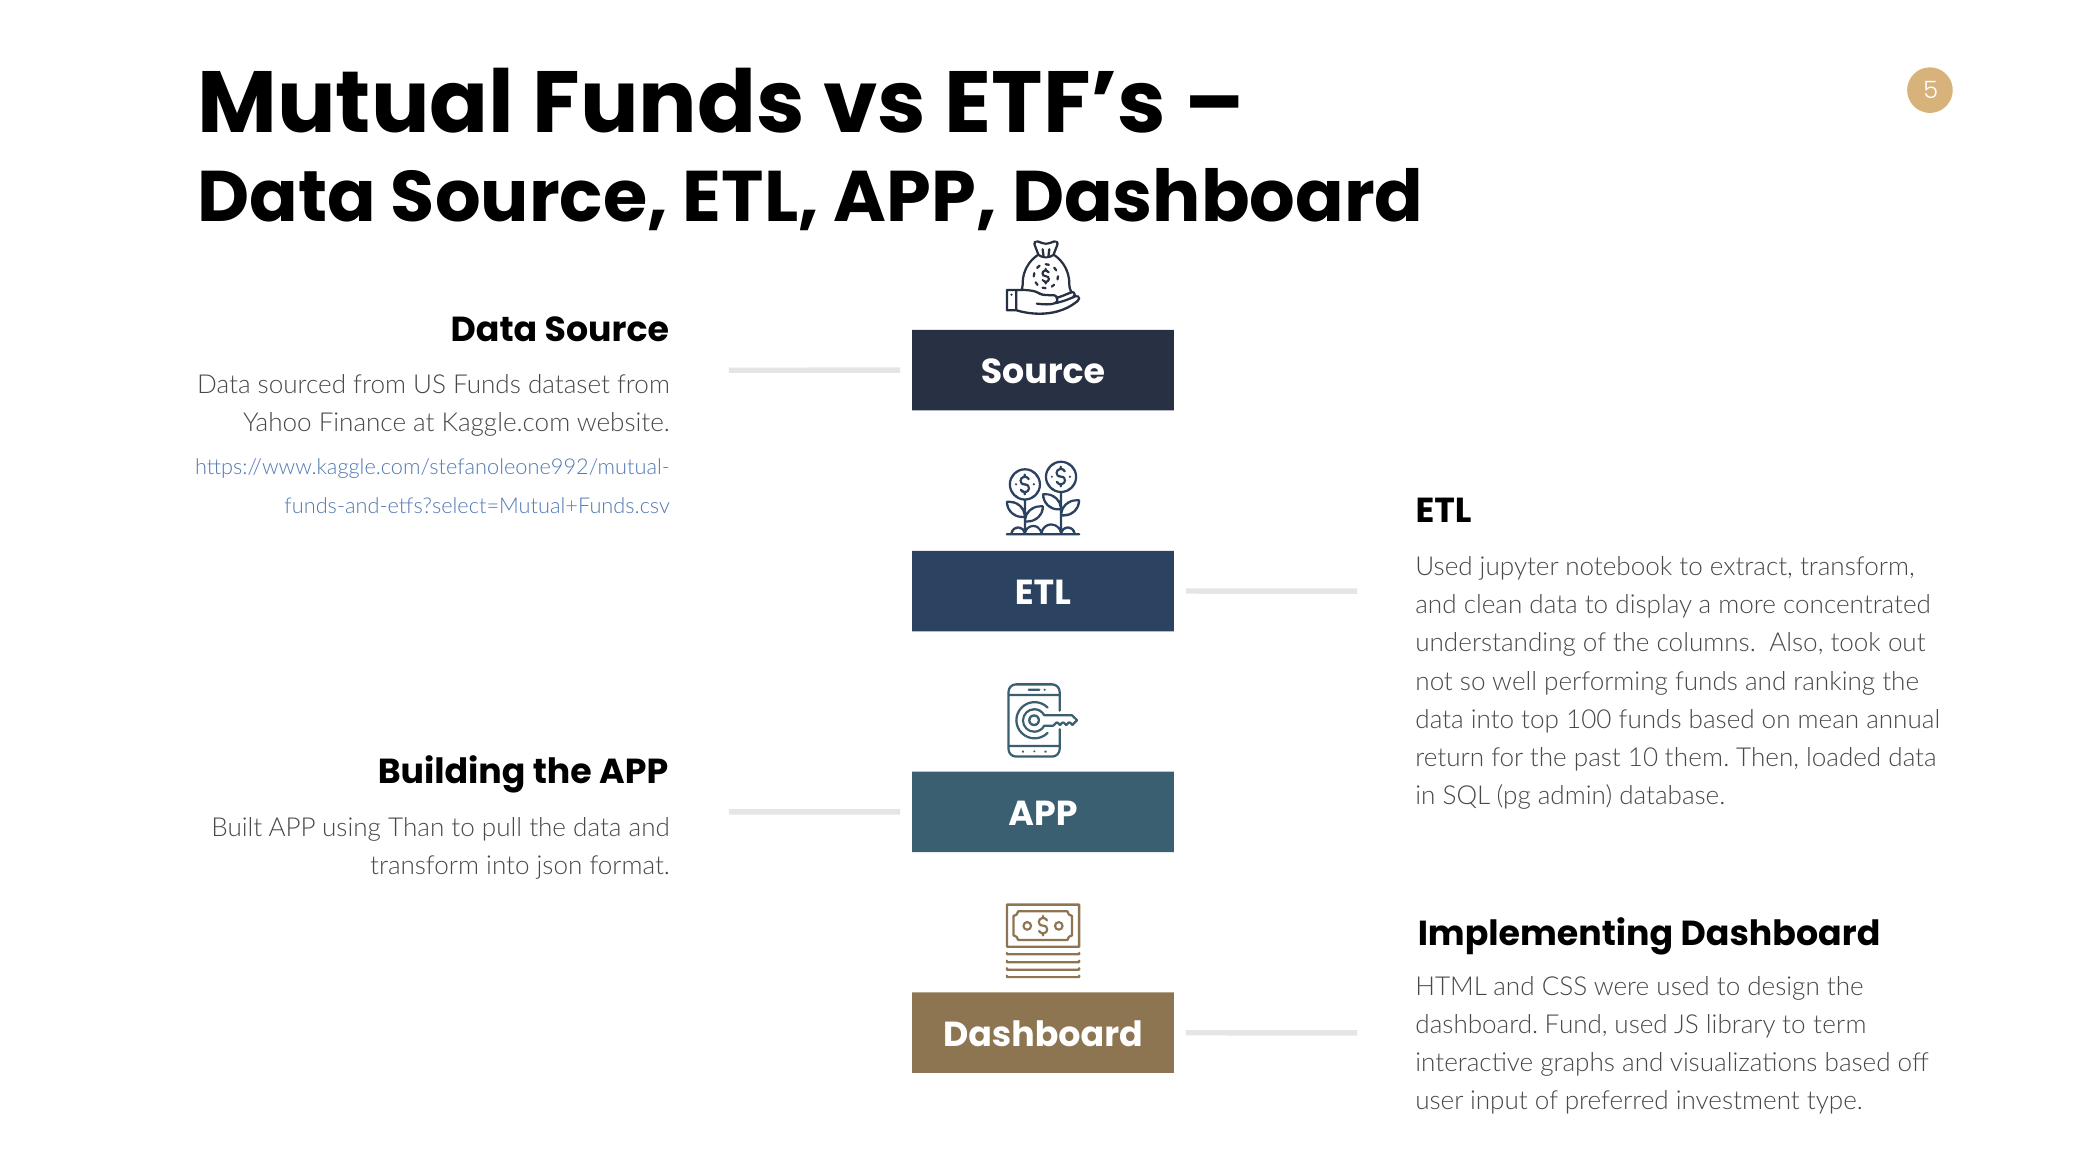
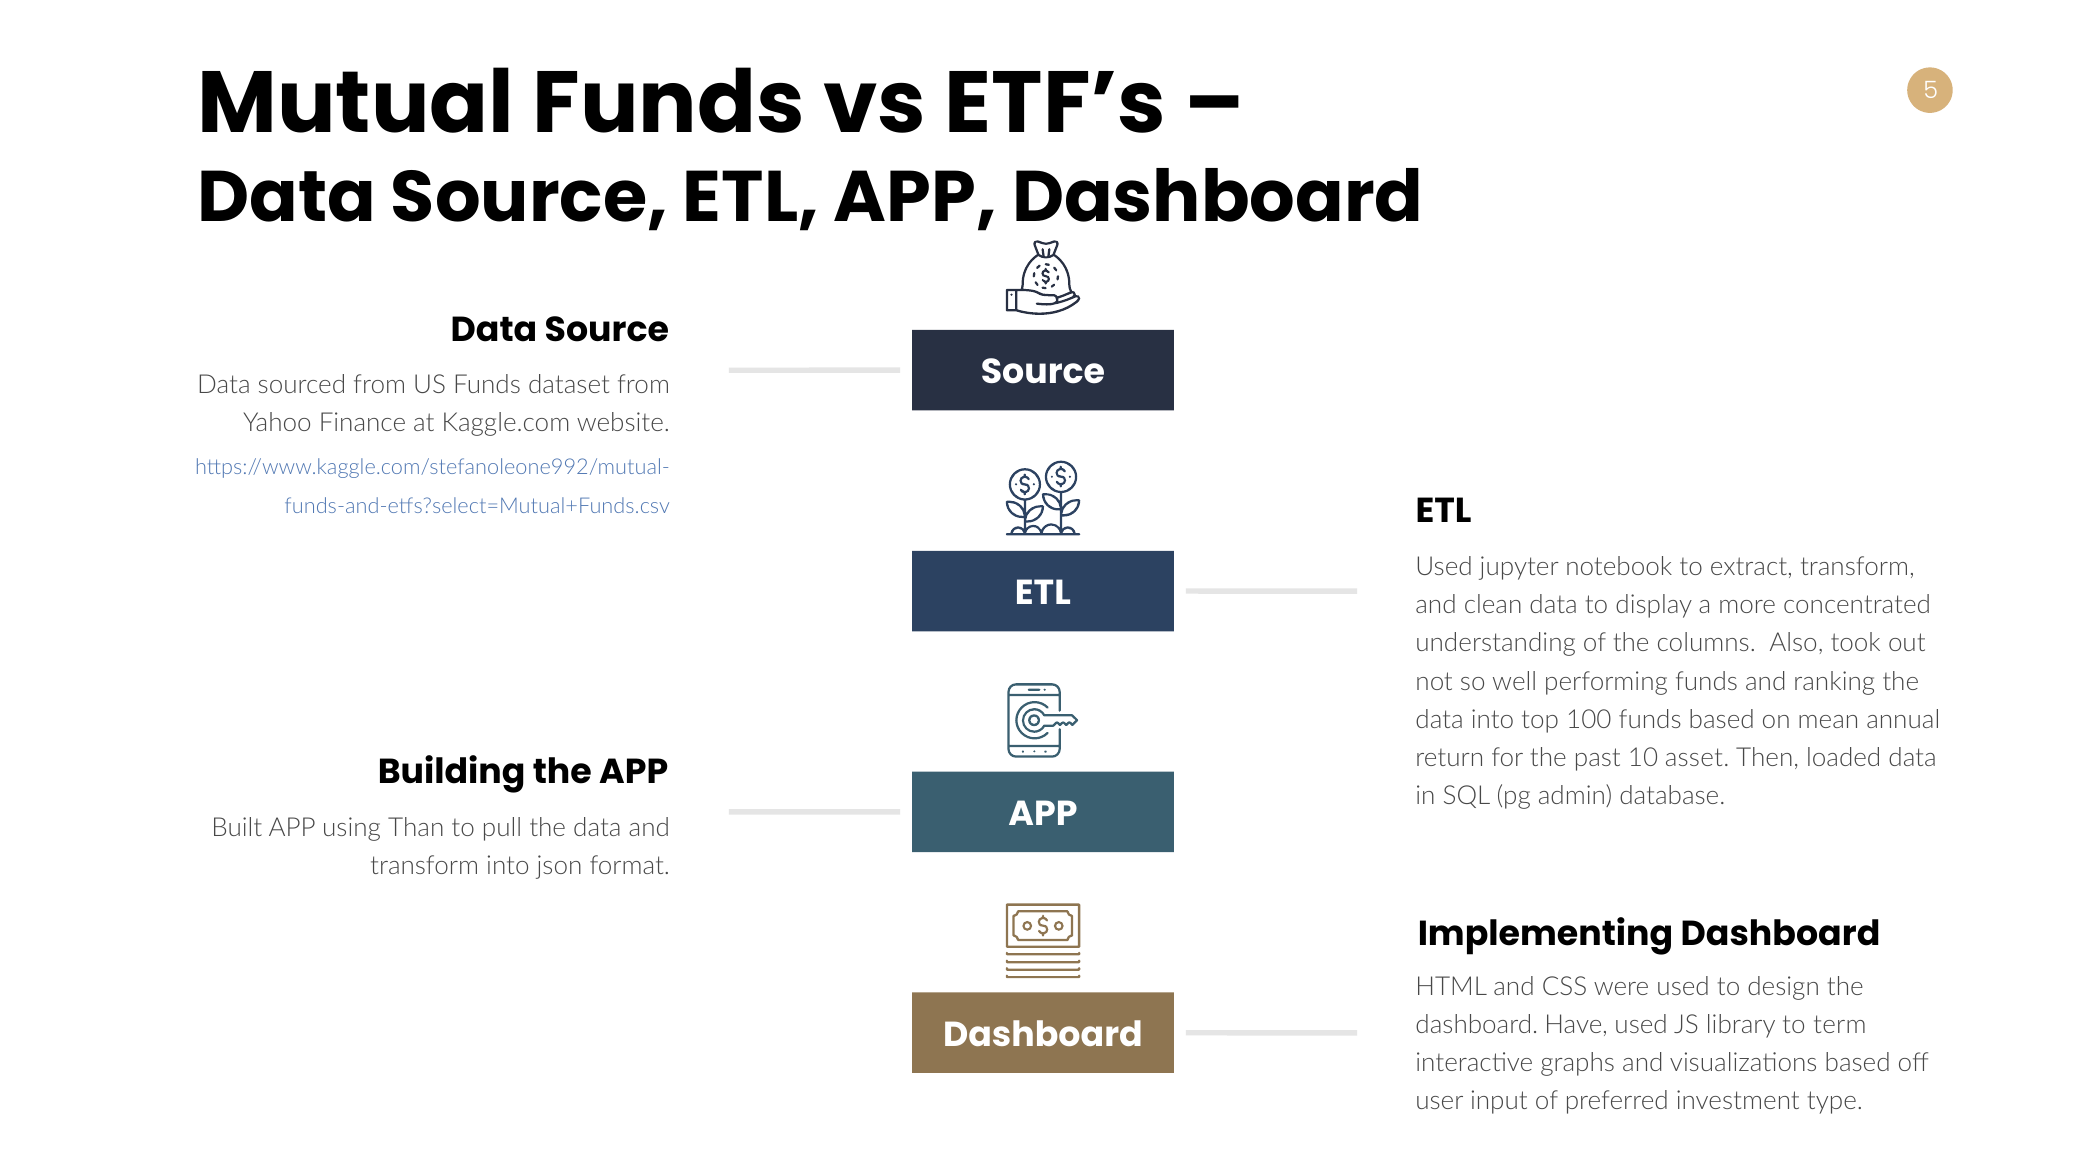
them: them -> asset (1697, 757)
Fund: Fund -> Have (1576, 1025)
